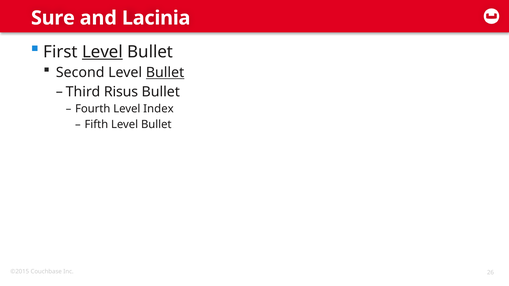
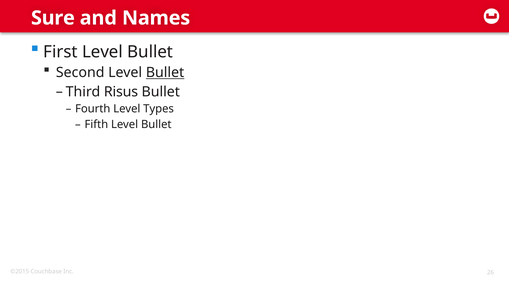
Lacinia: Lacinia -> Names (156, 18)
Level underline: present -> none (102, 52)
Index: Index -> Types (159, 109)
